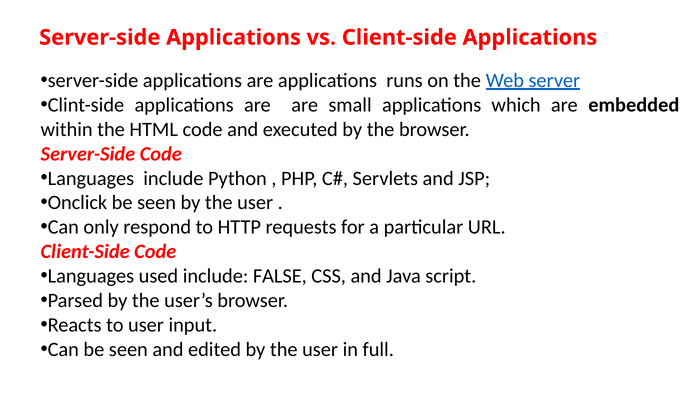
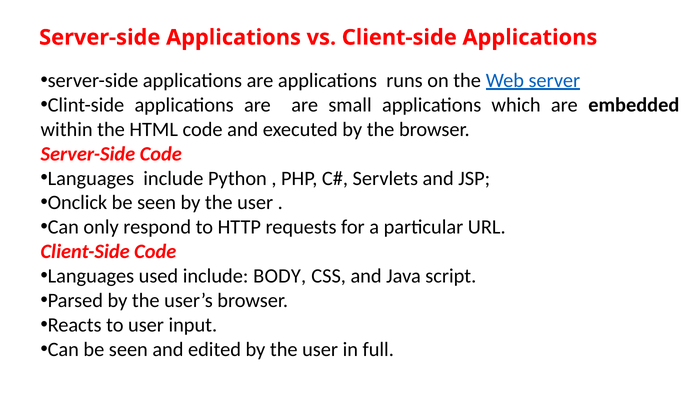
FALSE: FALSE -> BODY (280, 276)
